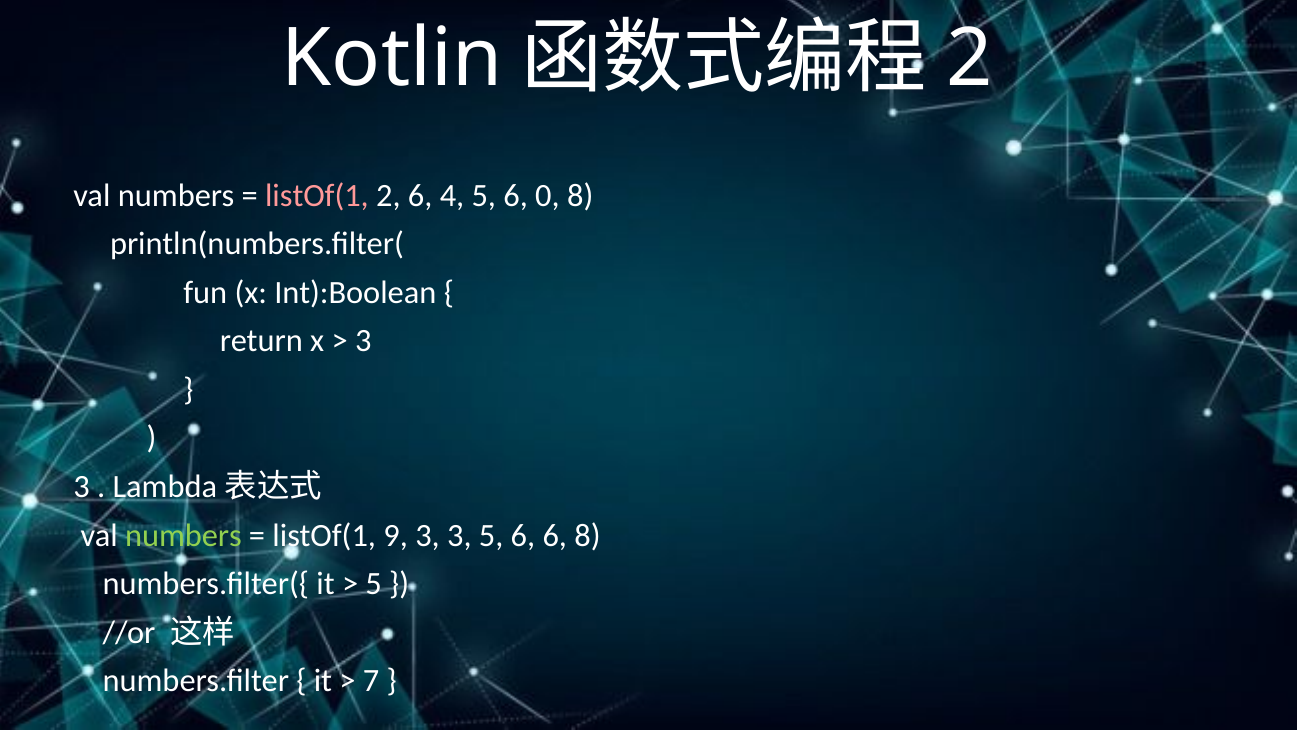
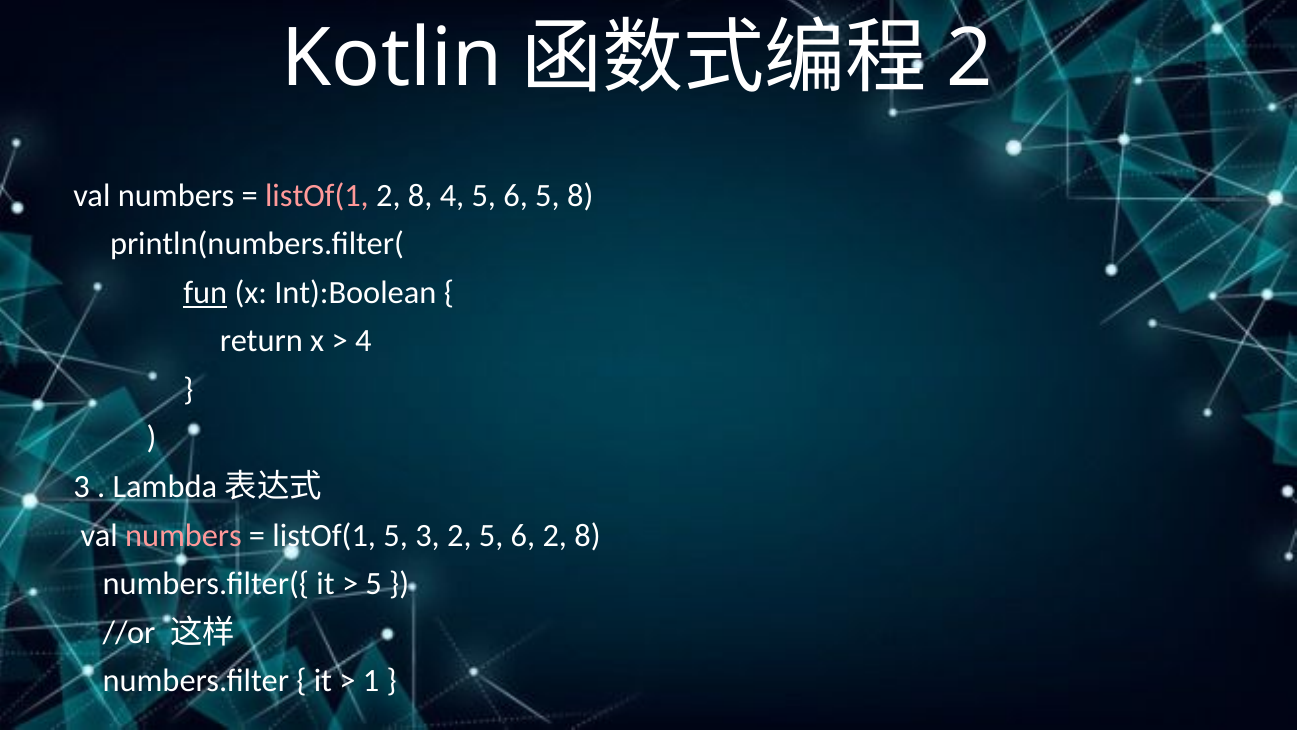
6: 6 -> 8 (420, 195)
6 0: 0 -> 5 (547, 195)
fun underline: none -> present (205, 292)
3: 3 -> 4 (363, 341)
numbers colour: light green -> pink (183, 535)
listOf(1 9: 9 -> 5 (396, 535)
3 3: 3 -> 2 (459, 535)
6 6: 6 -> 2 (555, 535)
7: 7 -> 1 (371, 681)
